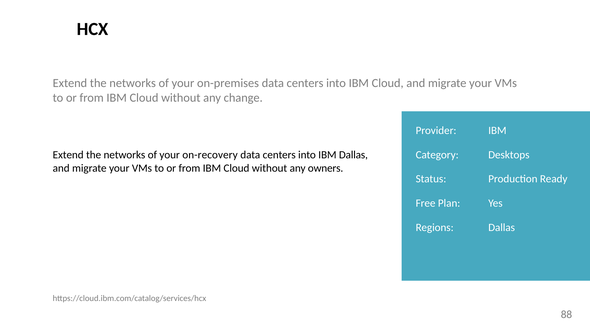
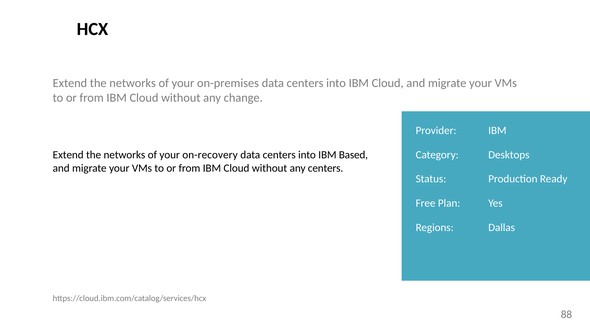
IBM Dallas: Dallas -> Based (353, 155)
any owners: owners -> centers (326, 168)
